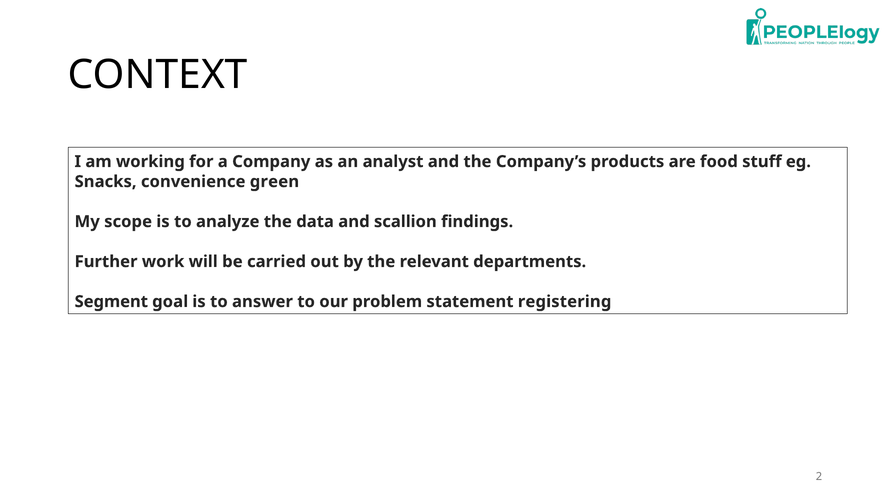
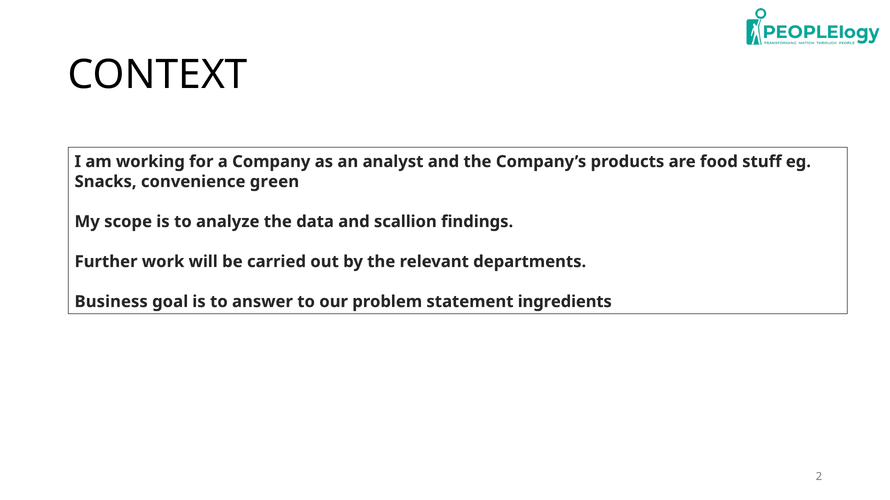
Segment: Segment -> Business (111, 302)
registering: registering -> ingredients (565, 302)
